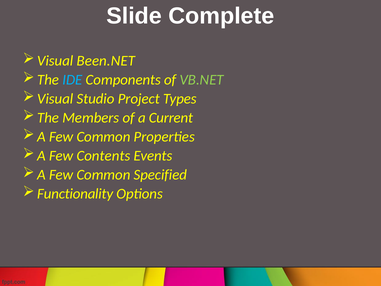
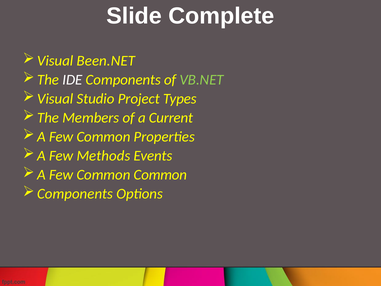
IDE colour: light blue -> white (72, 80)
Contents: Contents -> Methods (103, 156)
Common Specified: Specified -> Common (160, 174)
Functionality: Functionality -> Components (75, 193)
